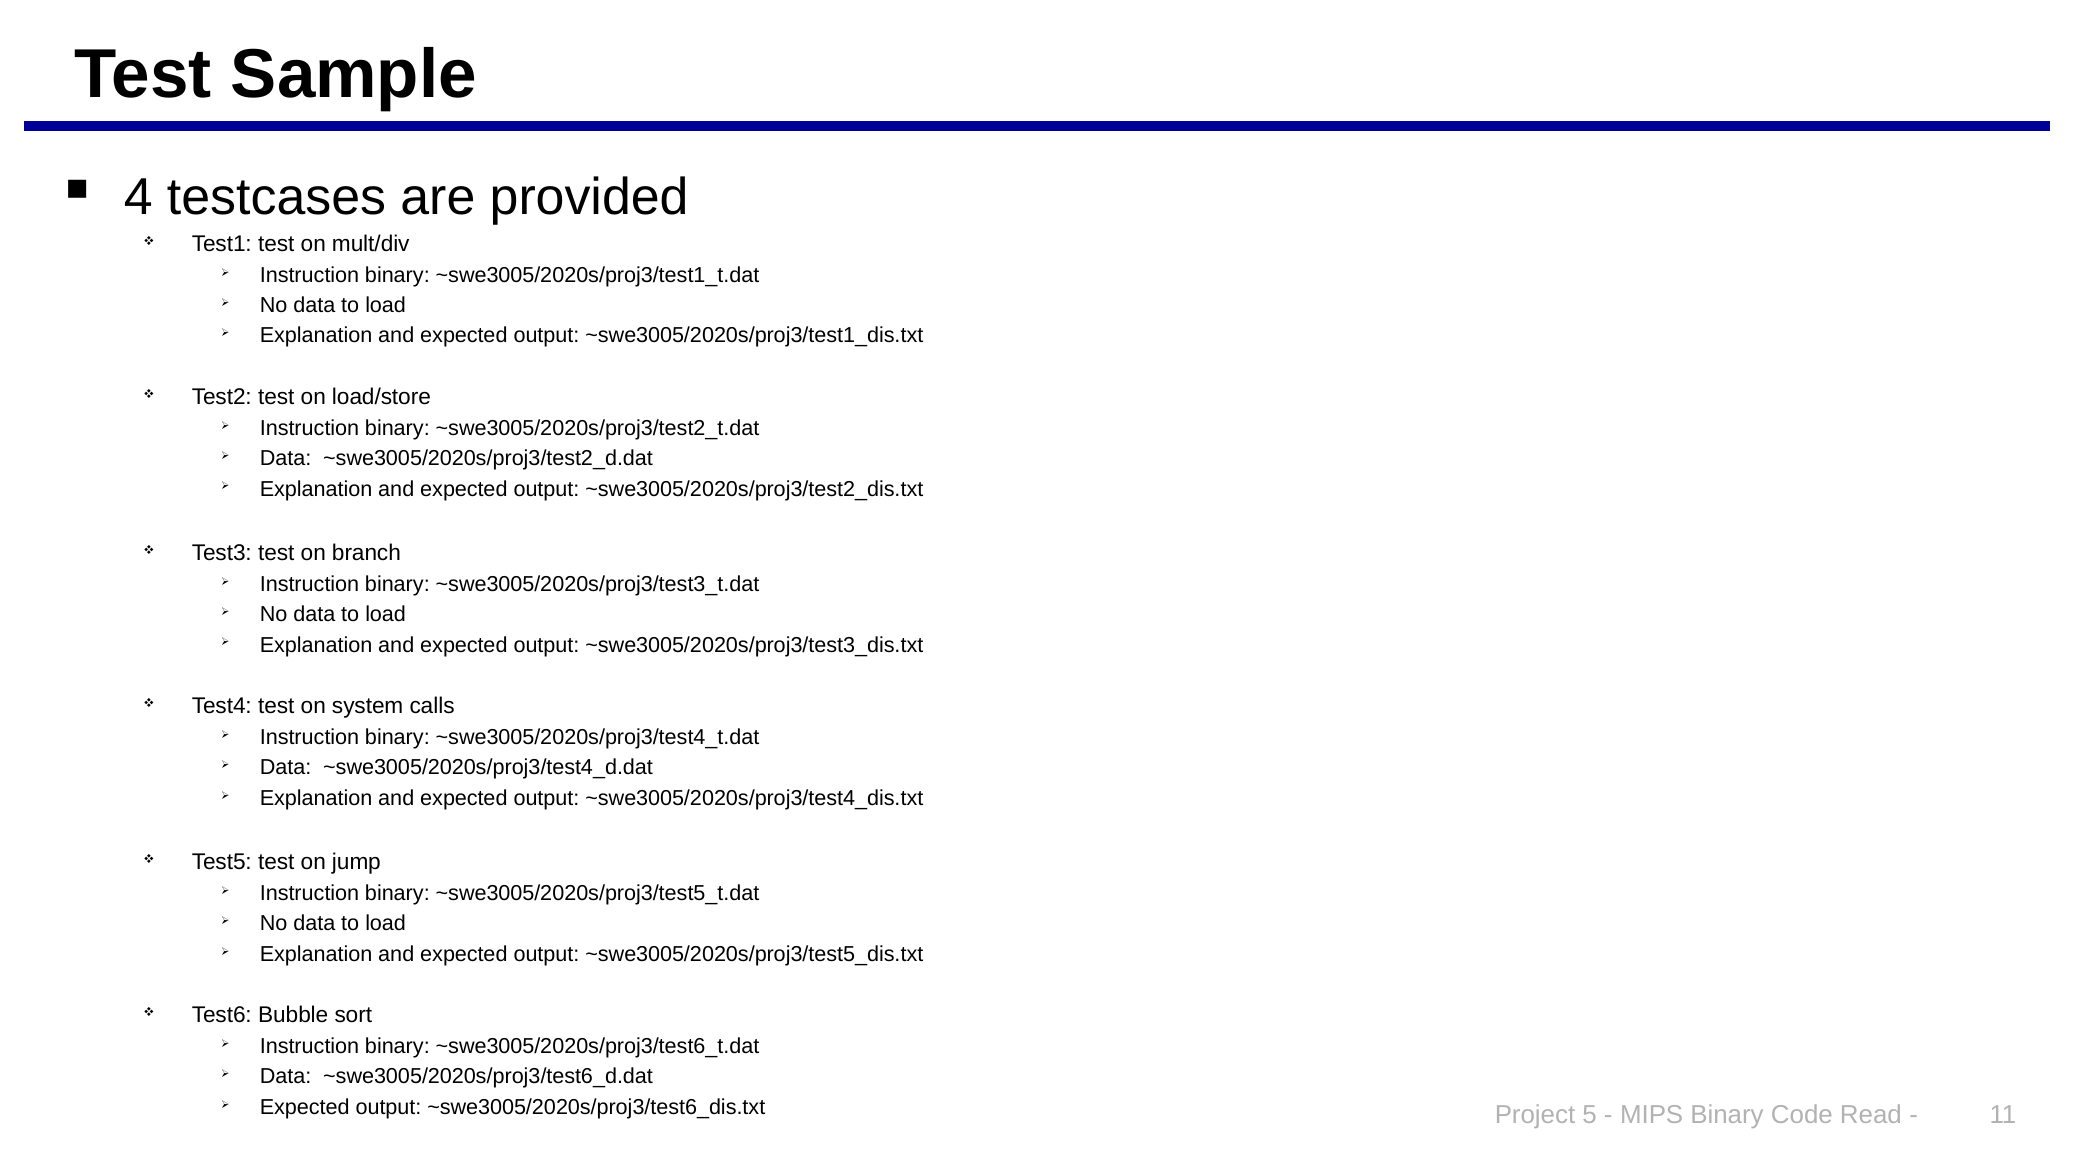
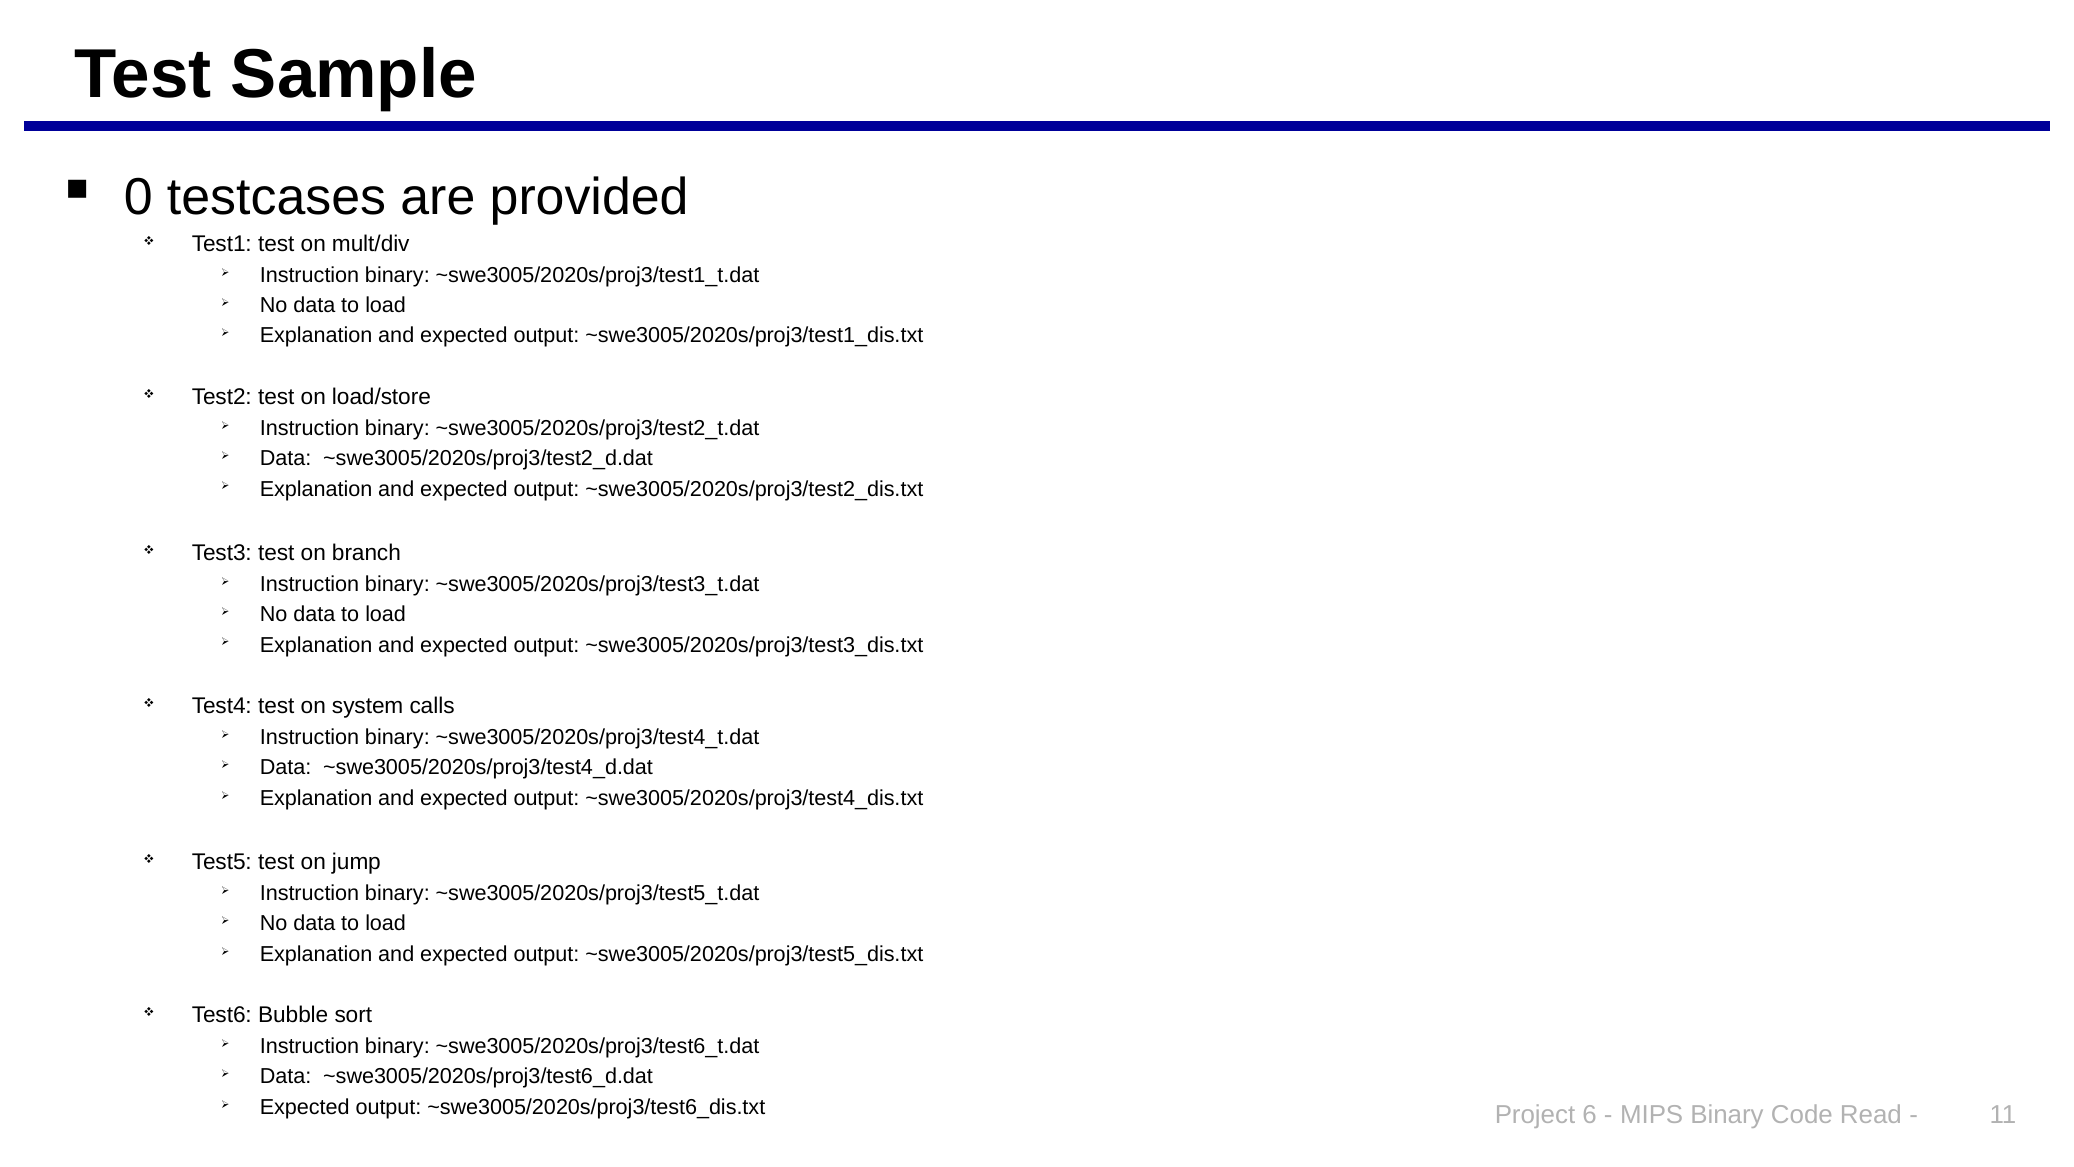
4: 4 -> 0 (138, 197)
5: 5 -> 6 (1590, 1114)
